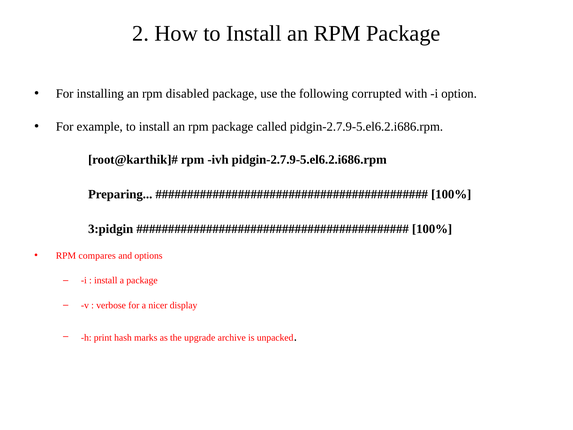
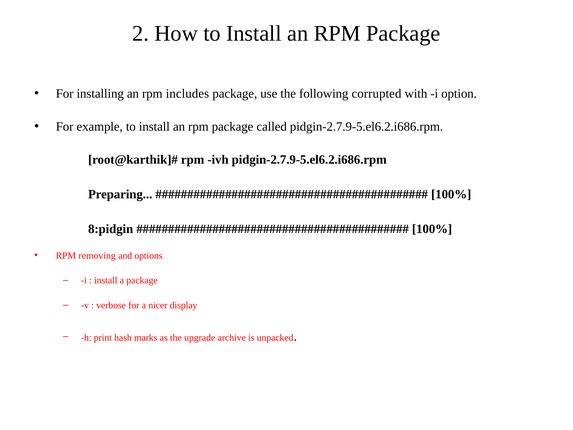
disabled: disabled -> includes (187, 94)
3:pidgin: 3:pidgin -> 8:pidgin (111, 229)
compares: compares -> removing (97, 255)
